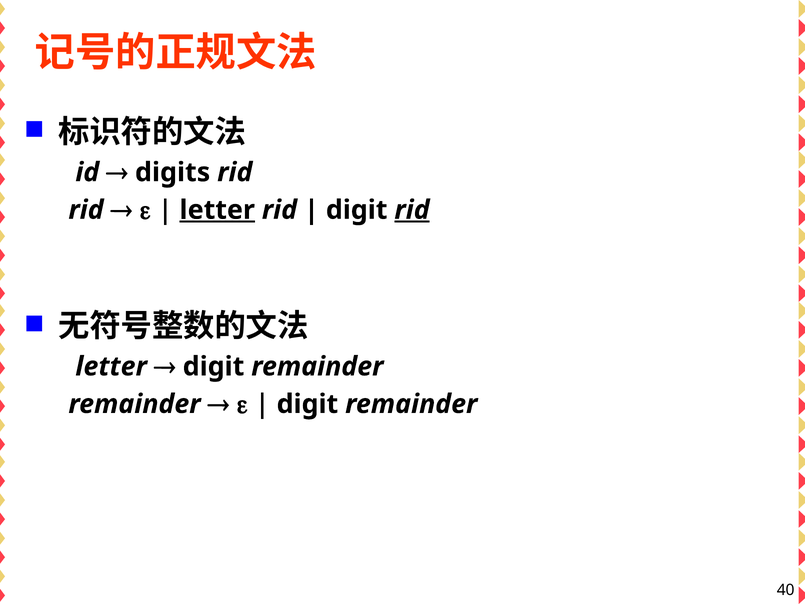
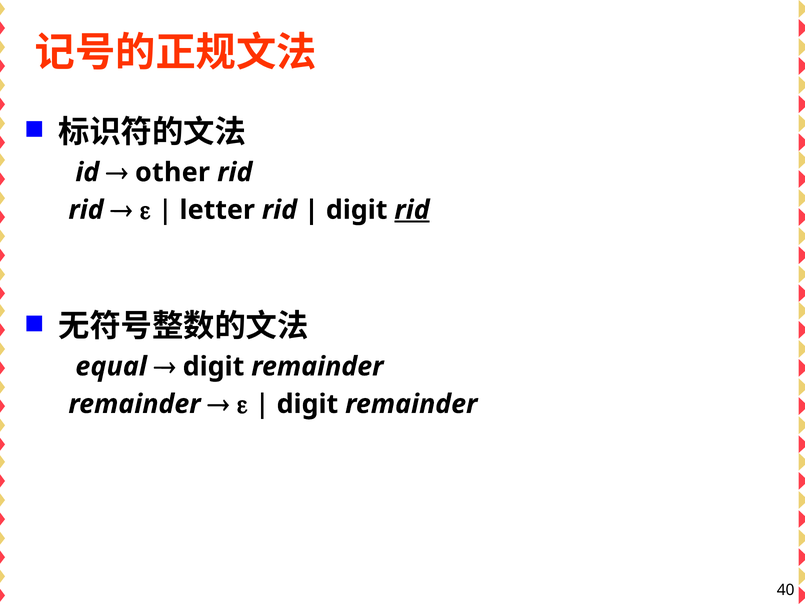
digits: digits -> other (172, 172)
letter underline: present -> none (217, 210)
letter: letter -> equal (111, 366)
